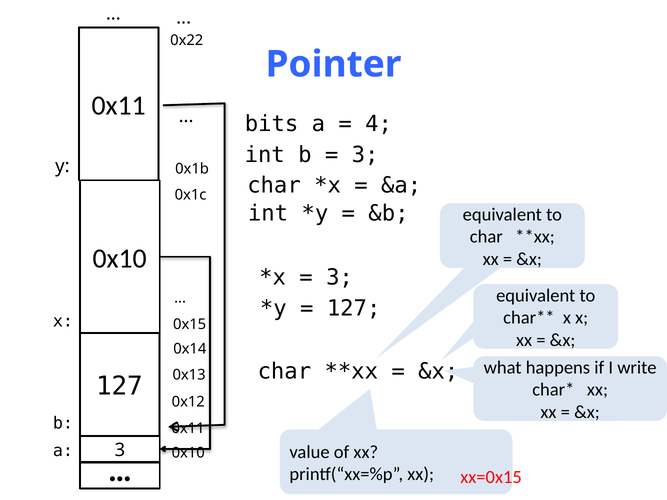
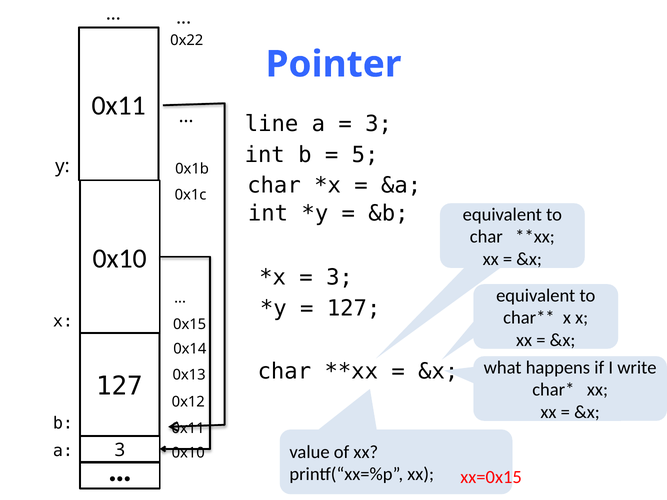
bits: bits -> line (272, 124)
4: 4 -> 3 (379, 124)
3: 3 -> 5 (365, 155)
